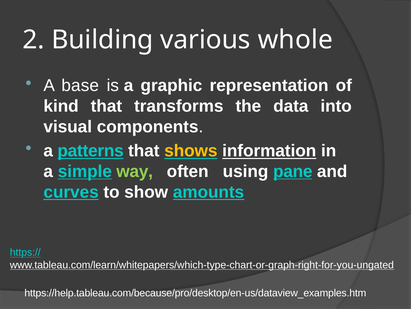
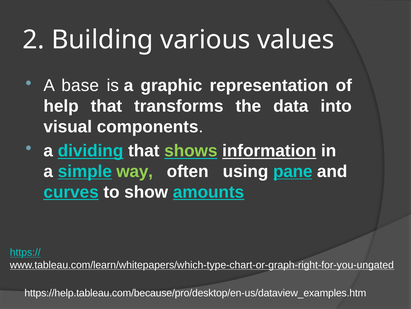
whole: whole -> values (296, 40)
kind: kind -> help (61, 106)
patterns: patterns -> dividing (91, 150)
shows colour: yellow -> light green (191, 150)
